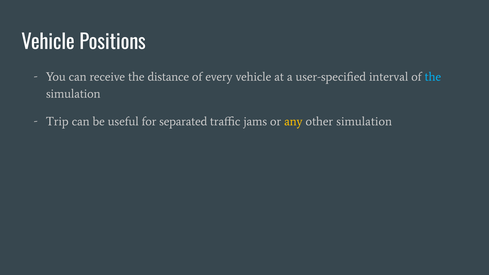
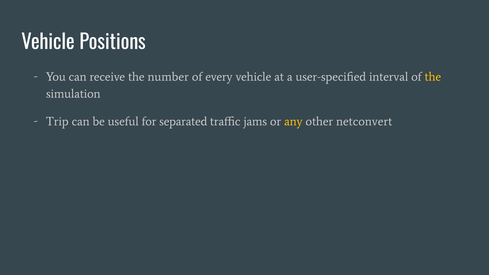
distance: distance -> number (168, 77)
the colour: light blue -> yellow (433, 77)
other simulation: simulation -> netconvert (364, 121)
